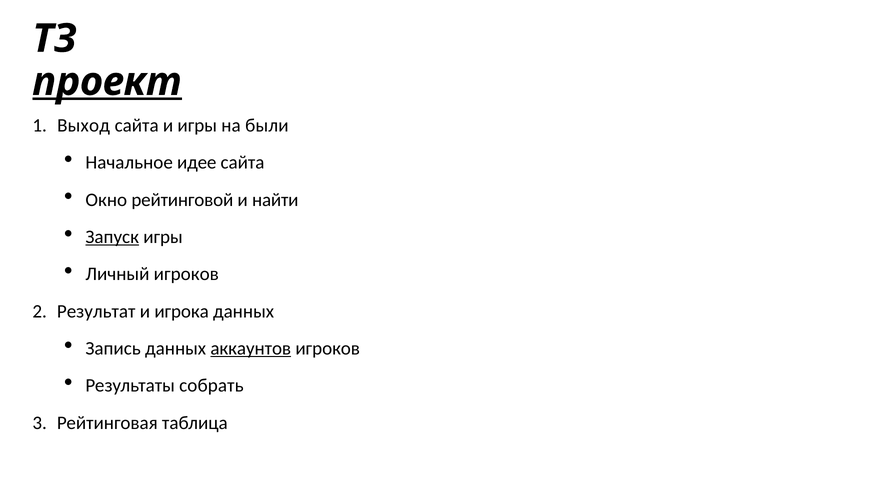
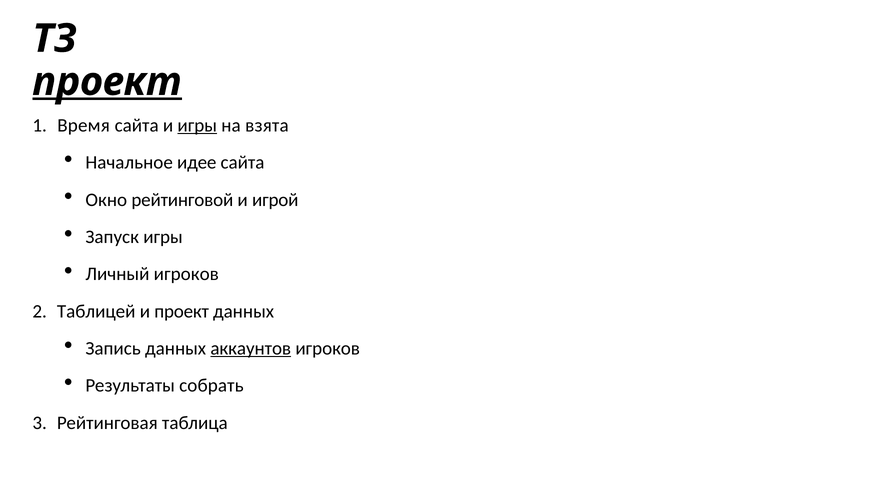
Выход: Выход -> Время (84, 125)
игры underline: none -> present (197, 125)
были: были -> взята (267, 125)
найти: найти -> игрой (275, 200)
Запуск underline: present -> none (112, 237)
Результат: Результат -> Таблицей (96, 311)
и игрока: игрока -> проект (182, 311)
